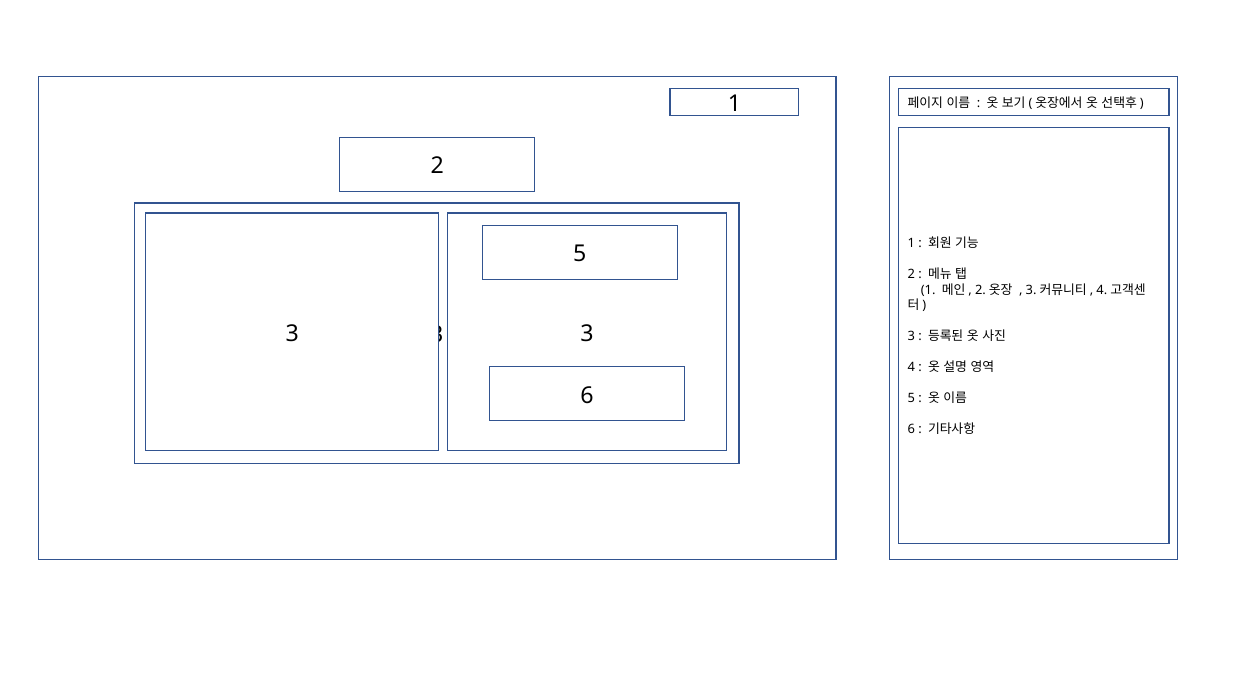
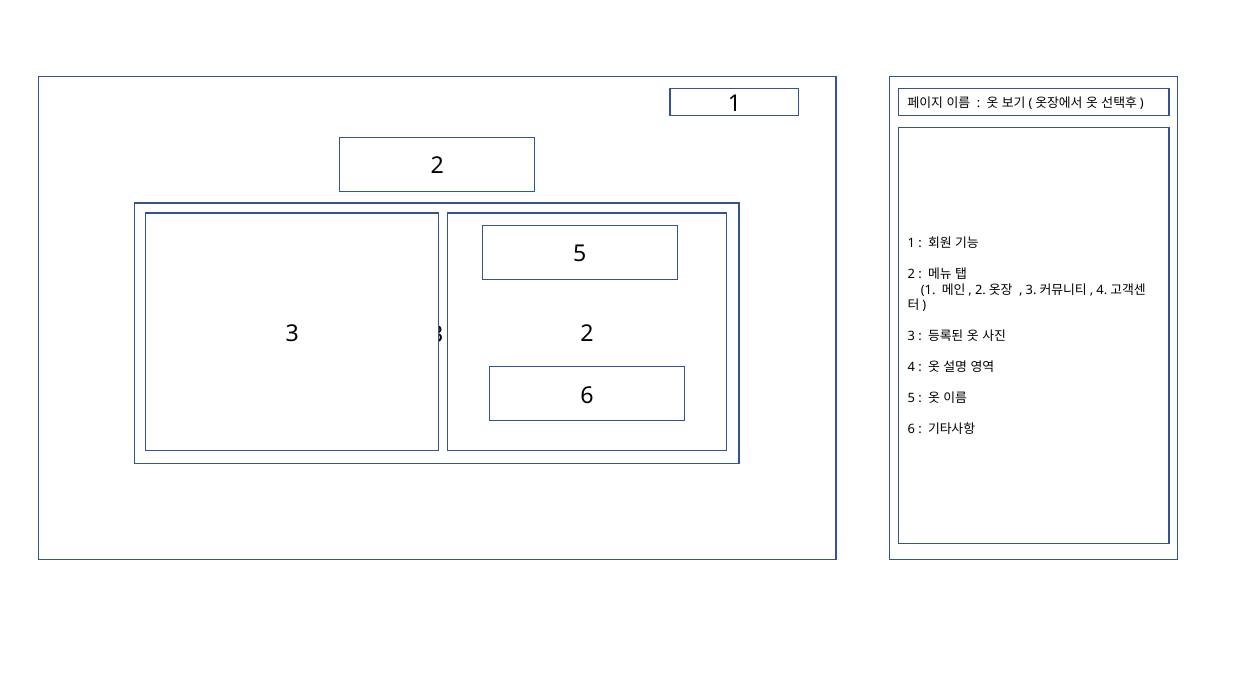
3: 3 -> 2 (587, 334)
